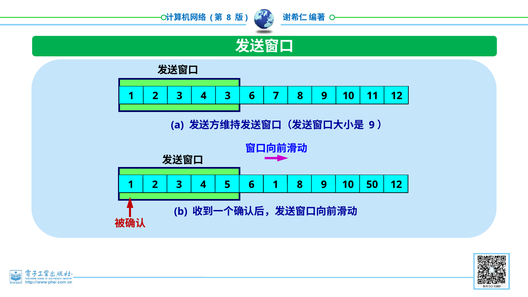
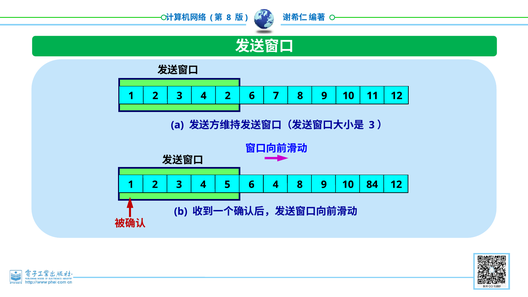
4 3: 3 -> 2 (228, 96)
9: 9 -> 3 (372, 125)
6 1: 1 -> 4 (276, 185)
50: 50 -> 84 (372, 185)
